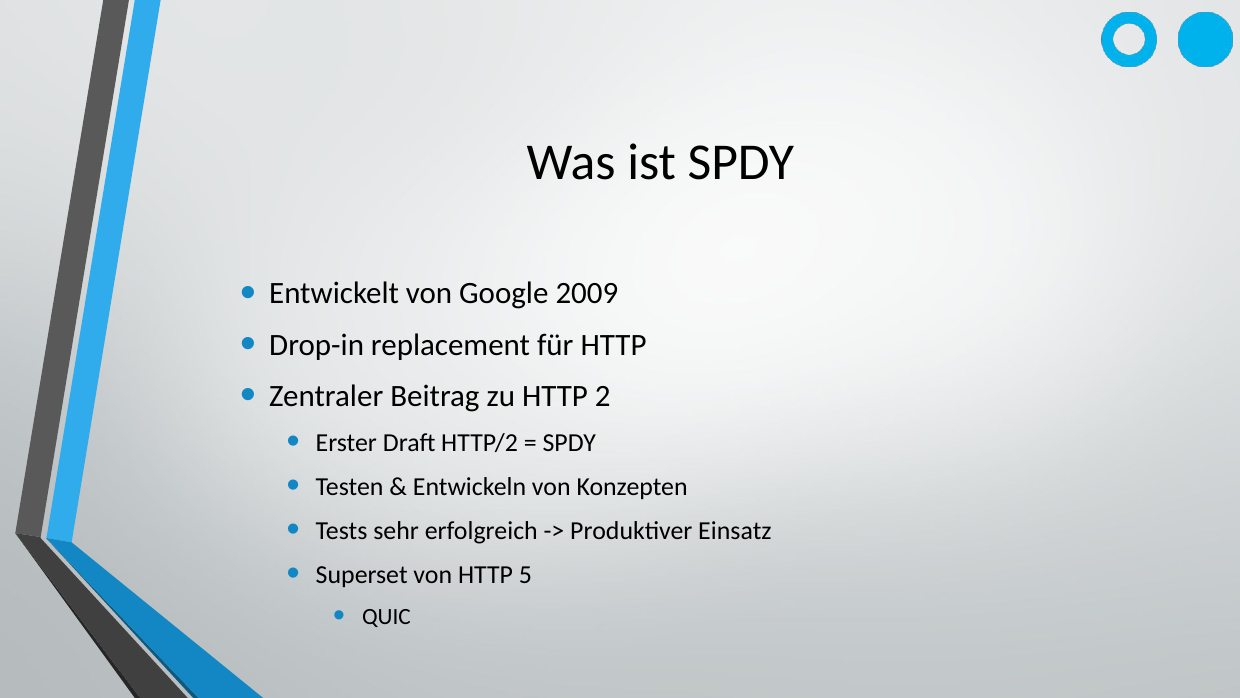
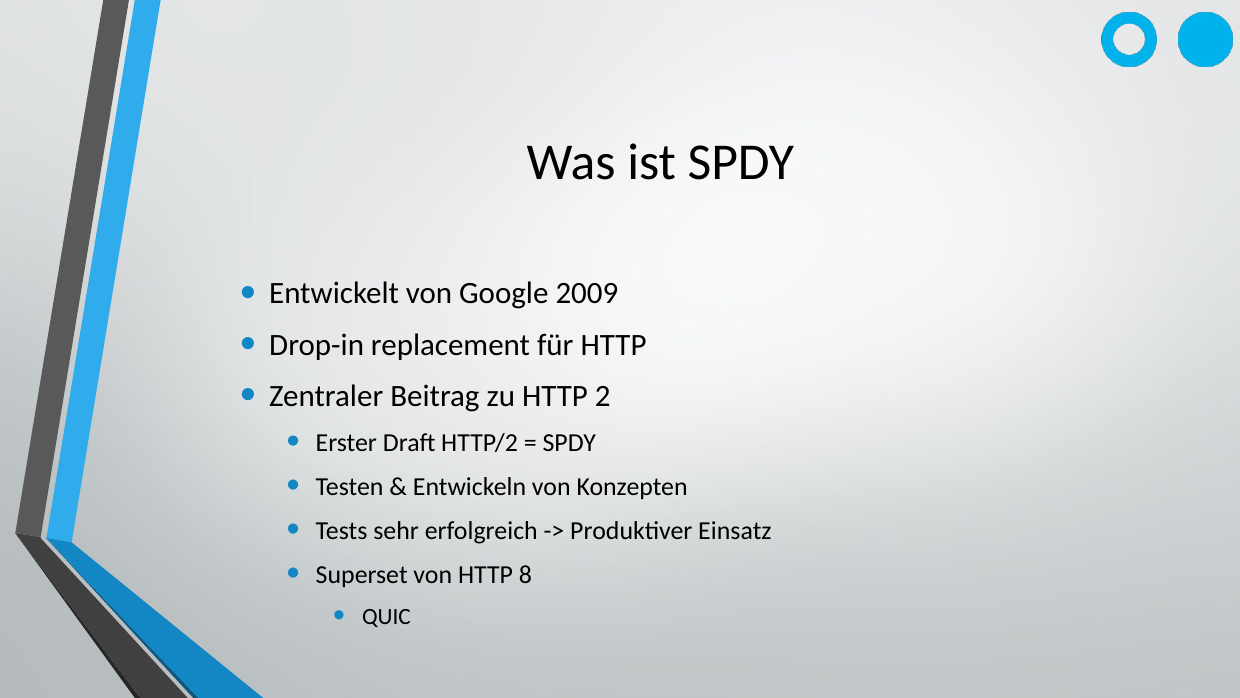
5: 5 -> 8 (525, 574)
